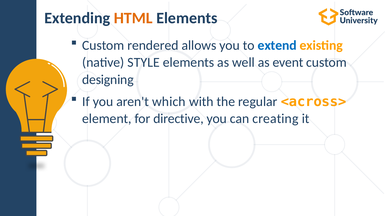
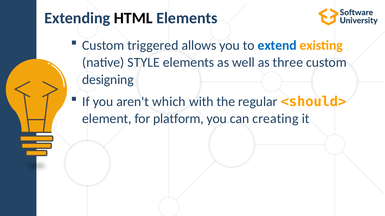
HTML colour: orange -> black (133, 18)
rendered: rendered -> triggered (153, 45)
event: event -> three (288, 63)
<across>: <across> -> <should> (314, 102)
directive: directive -> platform (179, 119)
